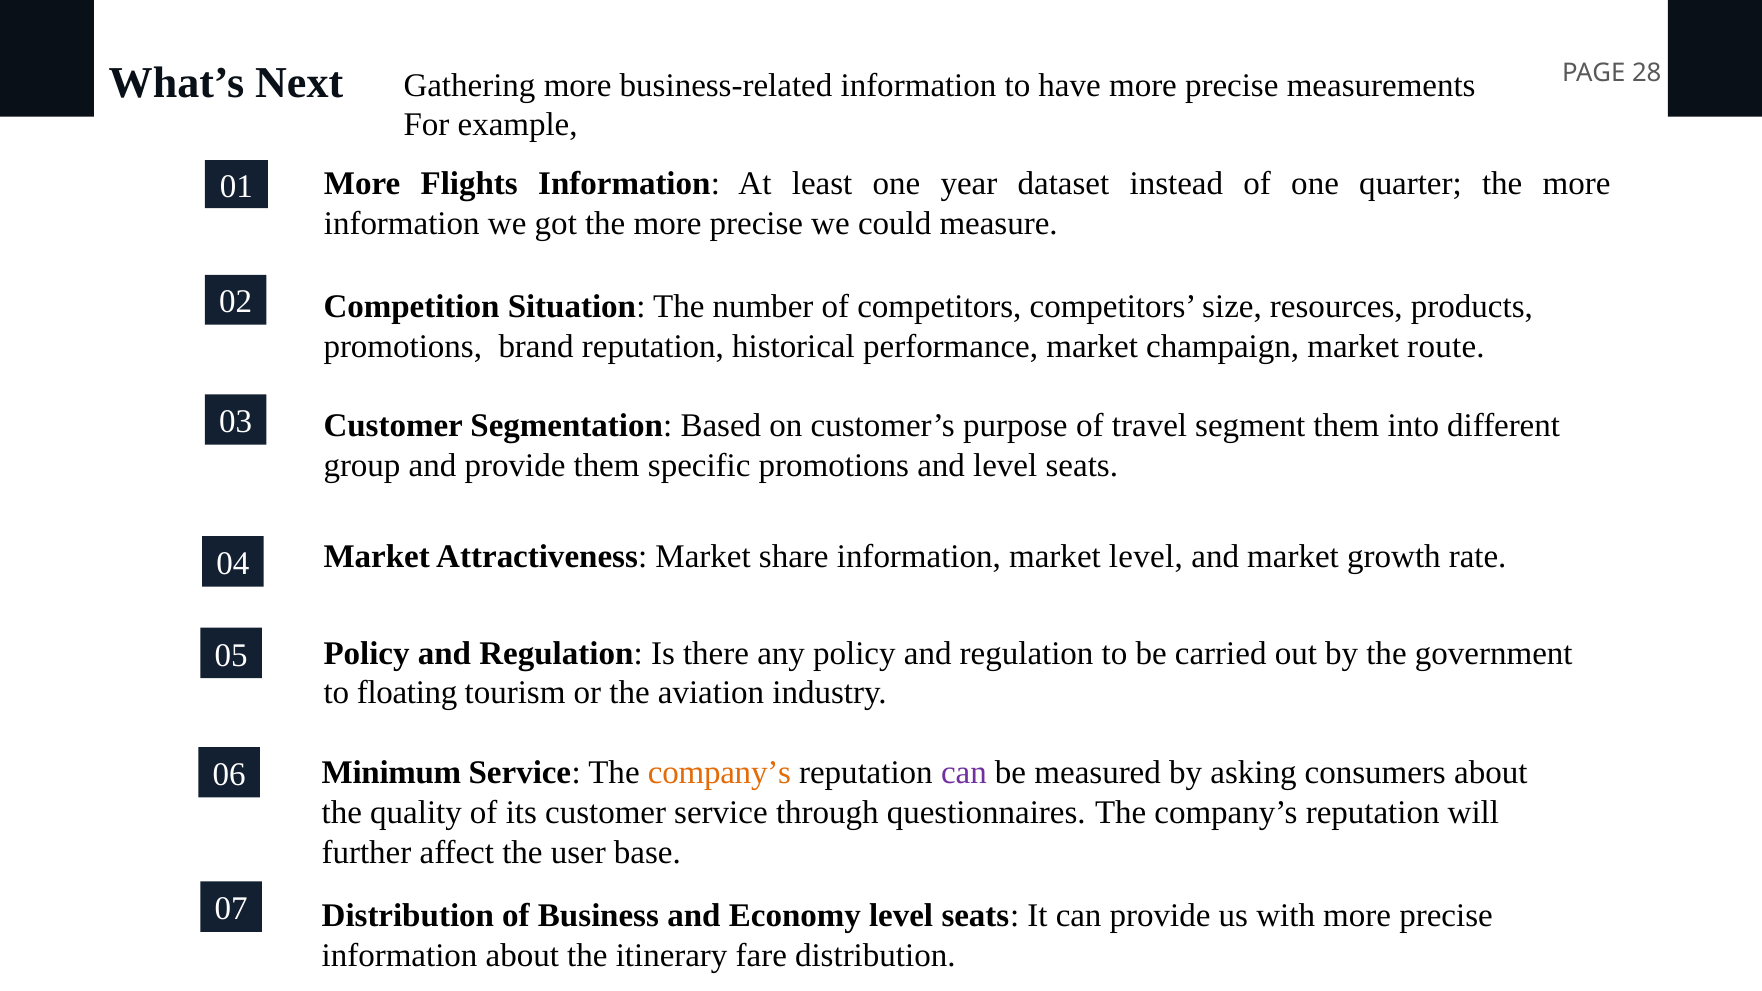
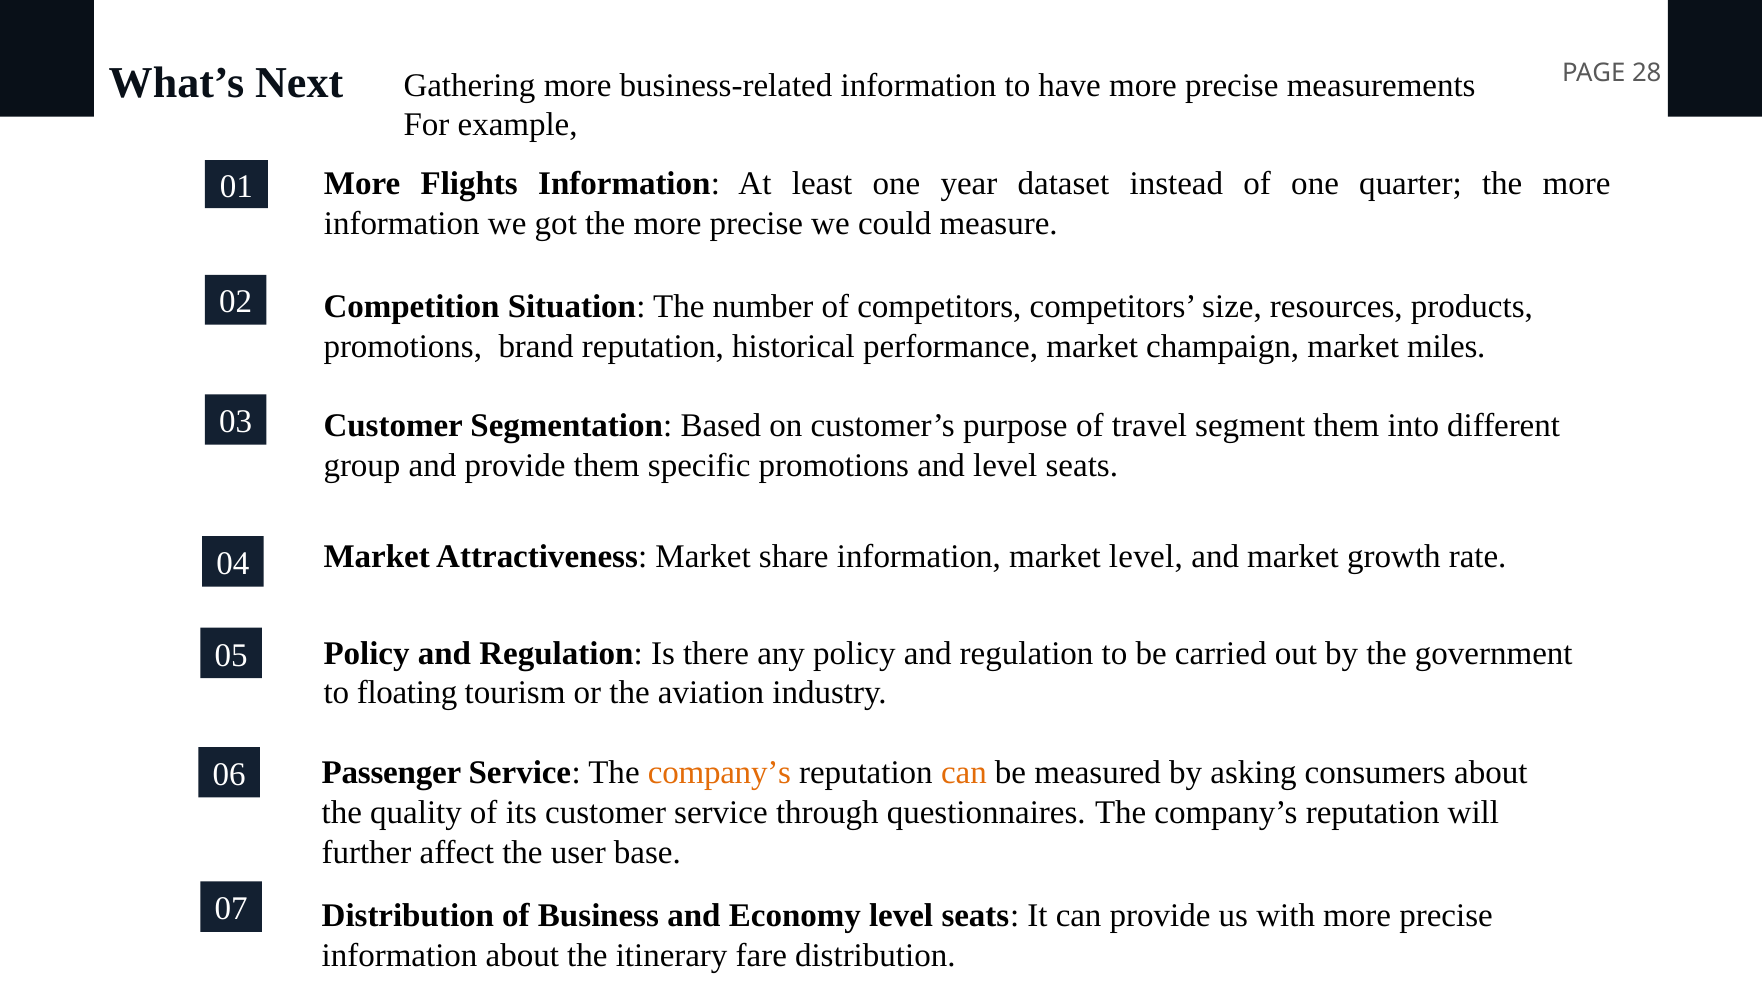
route: route -> miles (1446, 346)
Minimum: Minimum -> Passenger (391, 773)
can colour: purple -> orange (964, 773)
